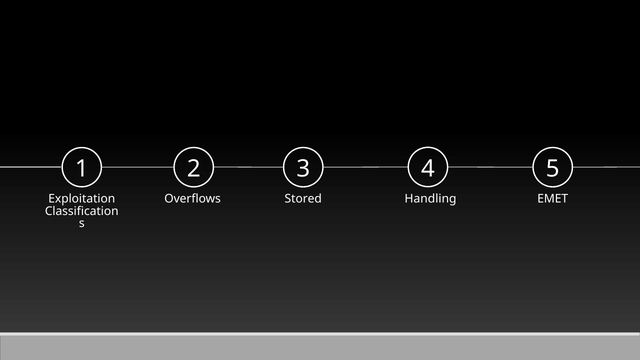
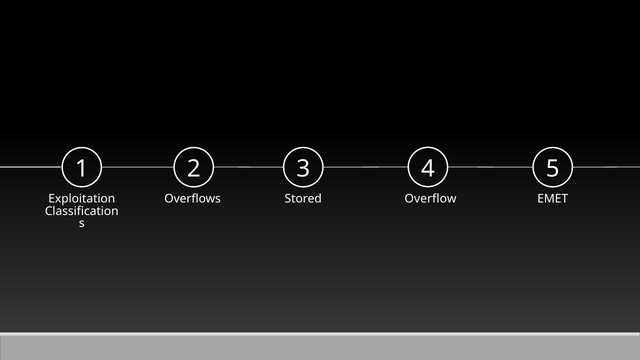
Handling: Handling -> Overflow (431, 199)
